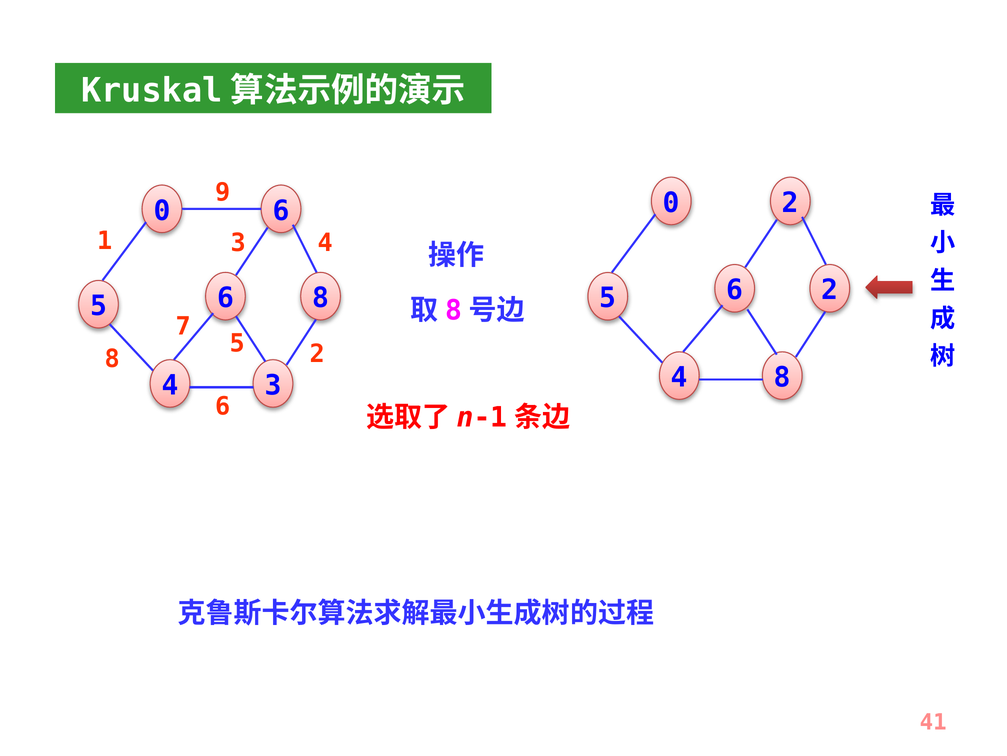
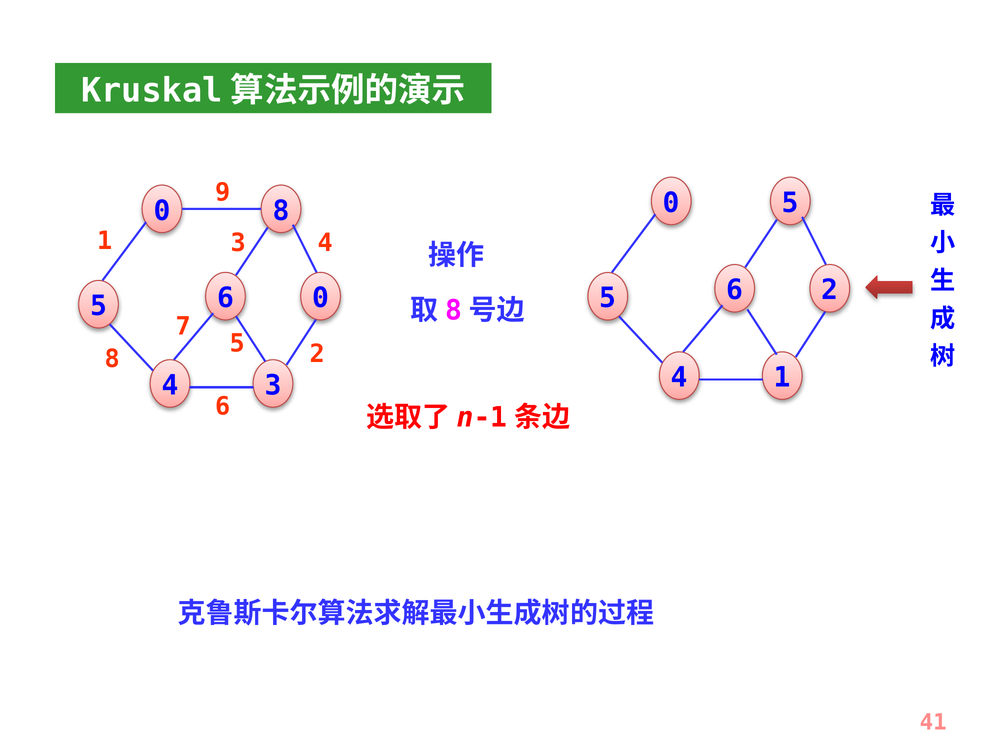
0 2: 2 -> 5 (790, 203)
0 6: 6 -> 8 (281, 211)
6 8: 8 -> 0 (321, 298)
4 8: 8 -> 1 (782, 377)
